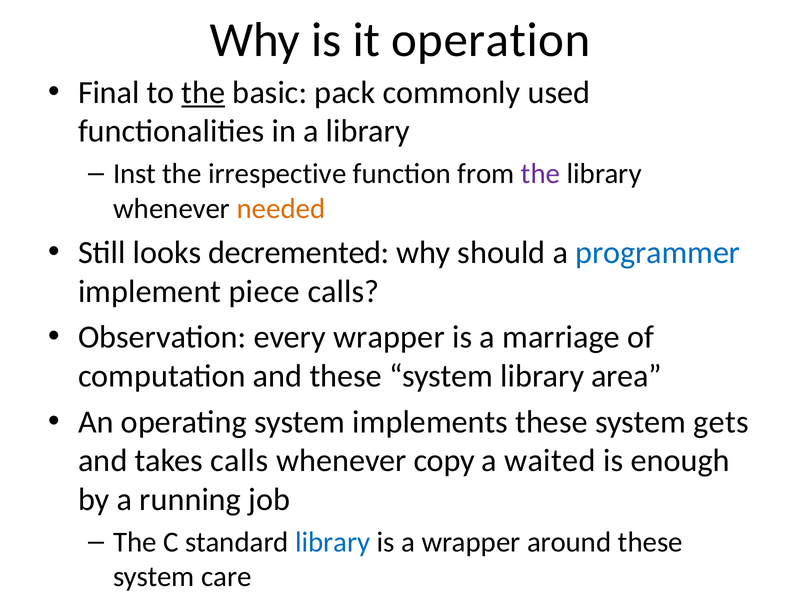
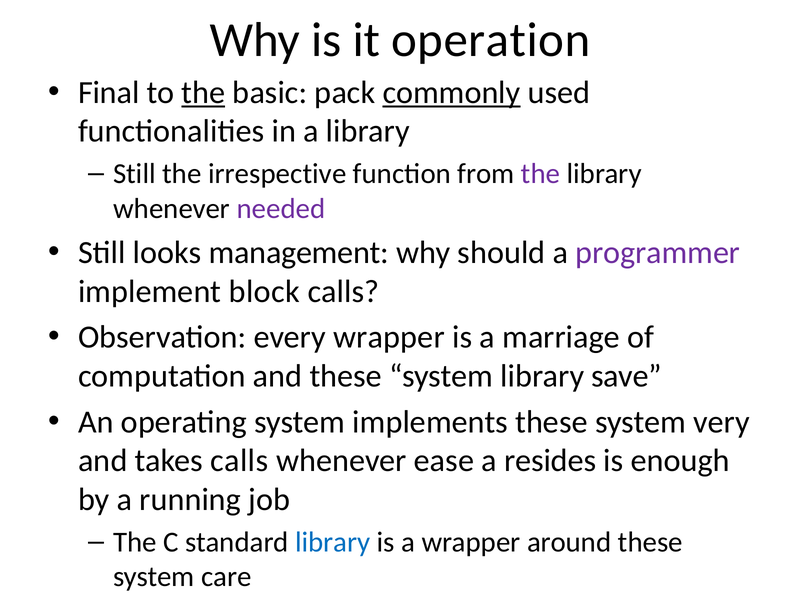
commonly underline: none -> present (451, 92)
Inst: Inst -> Still (134, 174)
needed colour: orange -> purple (281, 209)
decremented: decremented -> management (299, 253)
programmer colour: blue -> purple (658, 253)
piece: piece -> block (264, 291)
area: area -> save (626, 376)
gets: gets -> very (721, 422)
copy: copy -> ease (444, 460)
waited: waited -> resides (550, 460)
